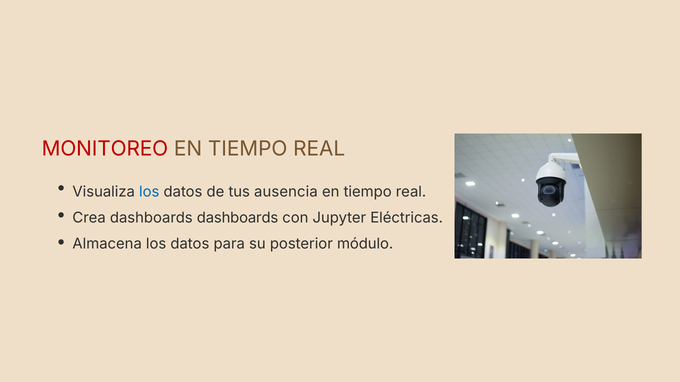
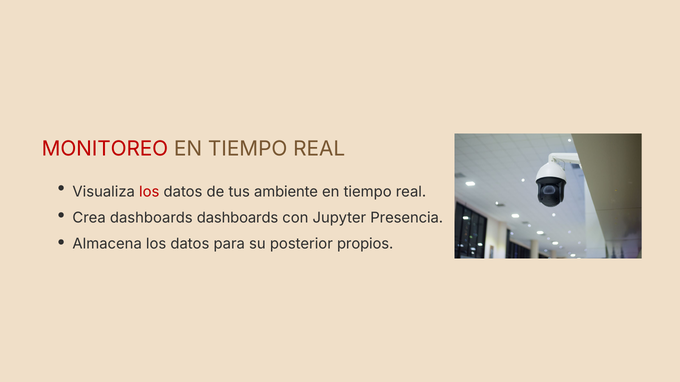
los colour: blue -> red (149, 192)
ausencia: ausencia -> ambiente (286, 192)
Eléctricas: Eléctricas -> Presencia (407, 218)
módulo: módulo -> propios (365, 244)
